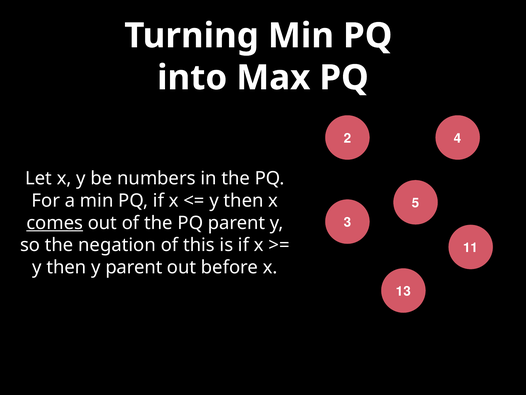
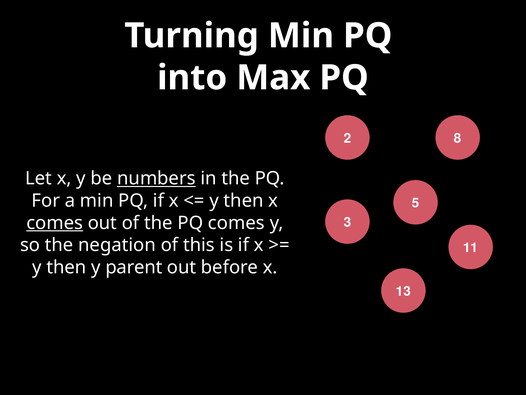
4: 4 -> 8 (458, 138)
numbers underline: none -> present (156, 178)
PQ parent: parent -> comes (236, 223)
